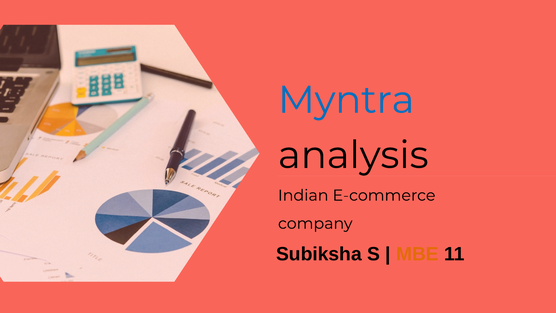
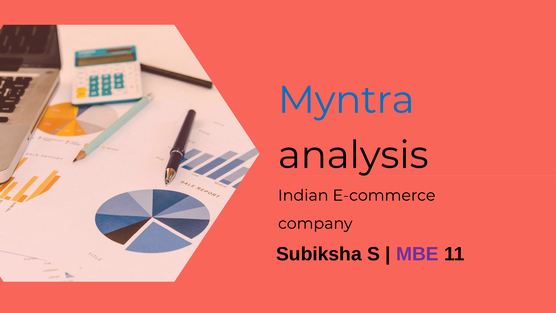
MBE colour: orange -> purple (417, 254)
